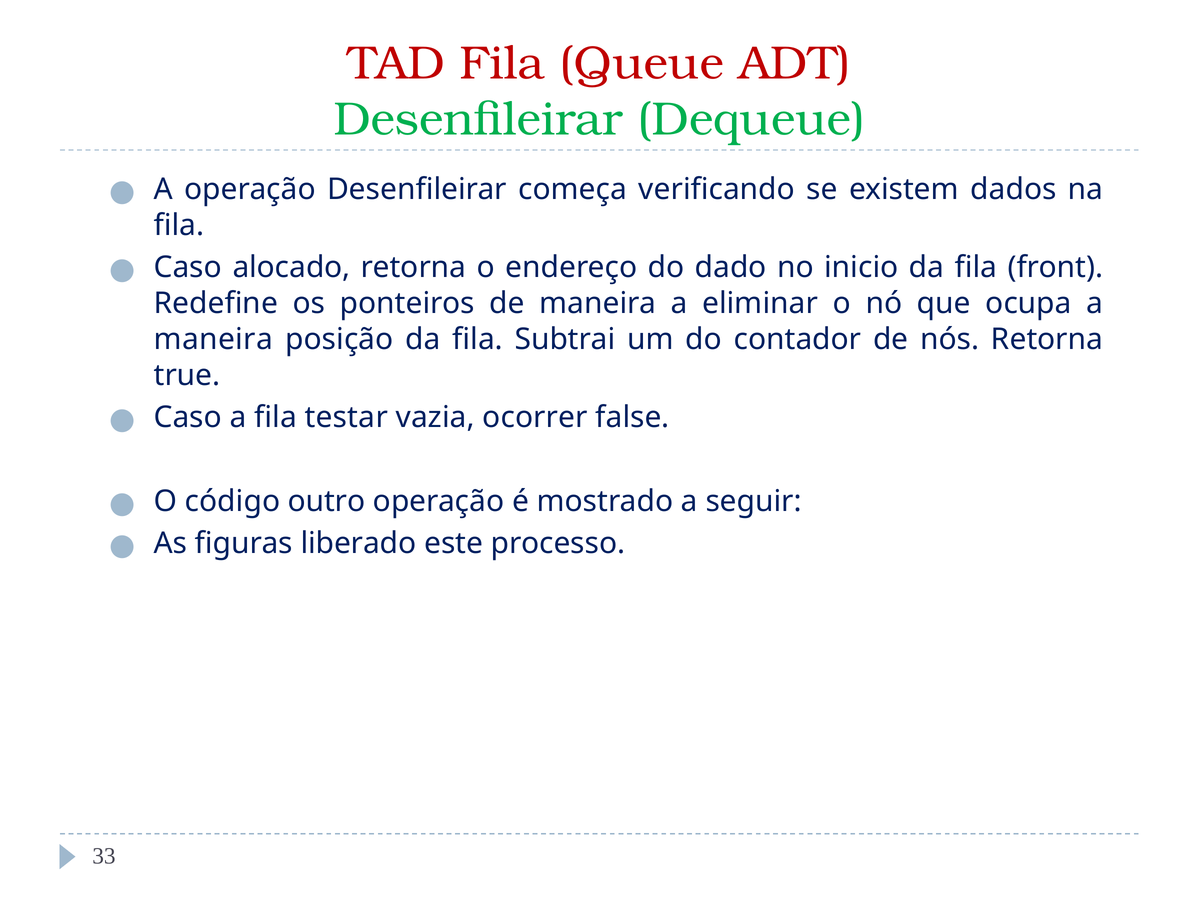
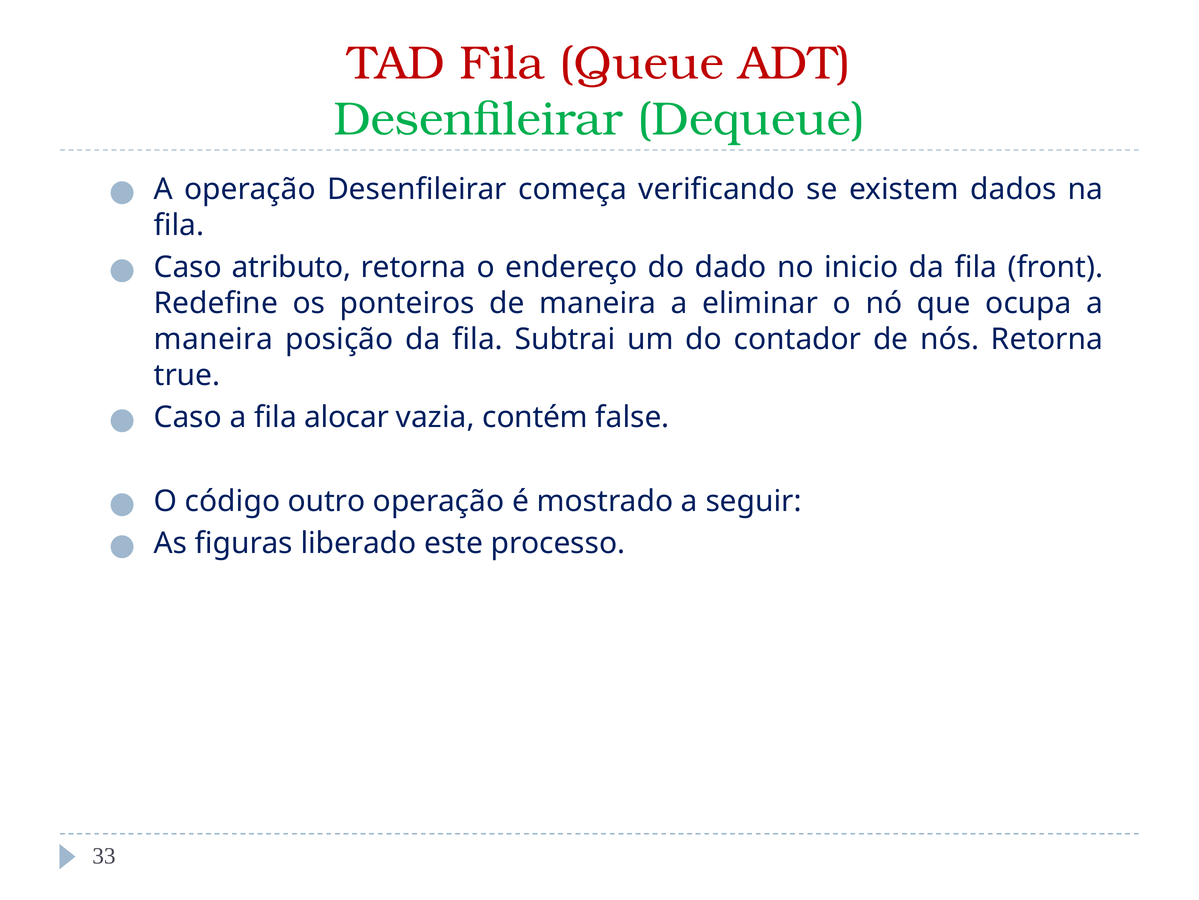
alocado: alocado -> atributo (292, 267)
testar: testar -> alocar (347, 417)
ocorrer: ocorrer -> contém (535, 417)
